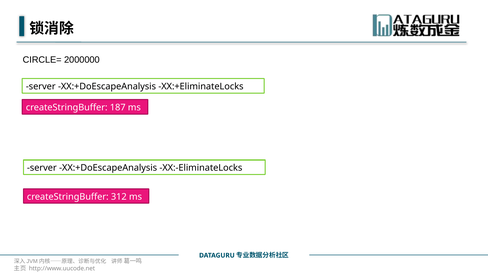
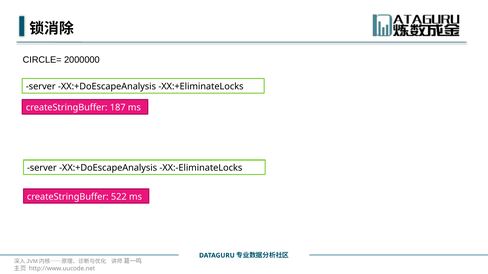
312: 312 -> 522 (119, 197)
